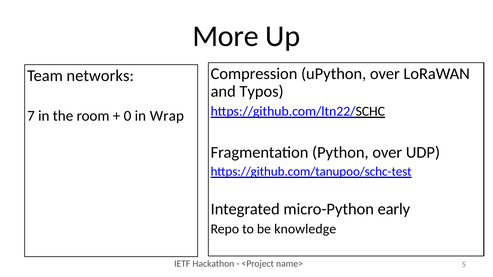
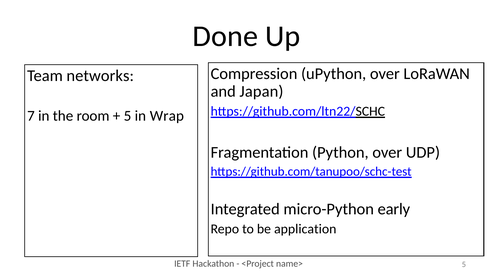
More: More -> Done (225, 36)
Typos: Typos -> Japan (261, 92)
0: 0 -> 5 (128, 116)
knowledge: knowledge -> application (305, 229)
